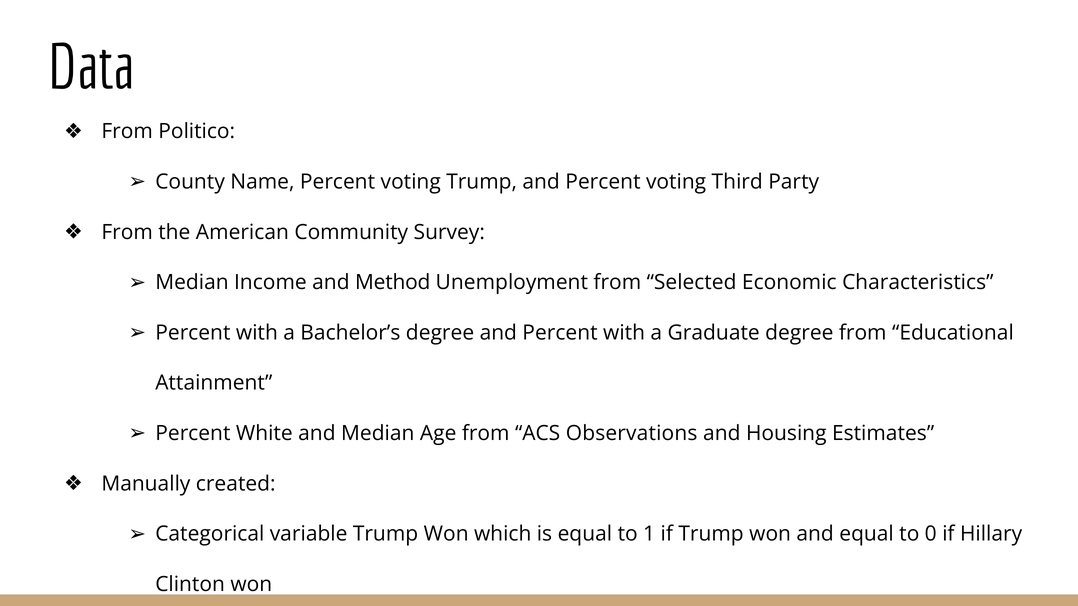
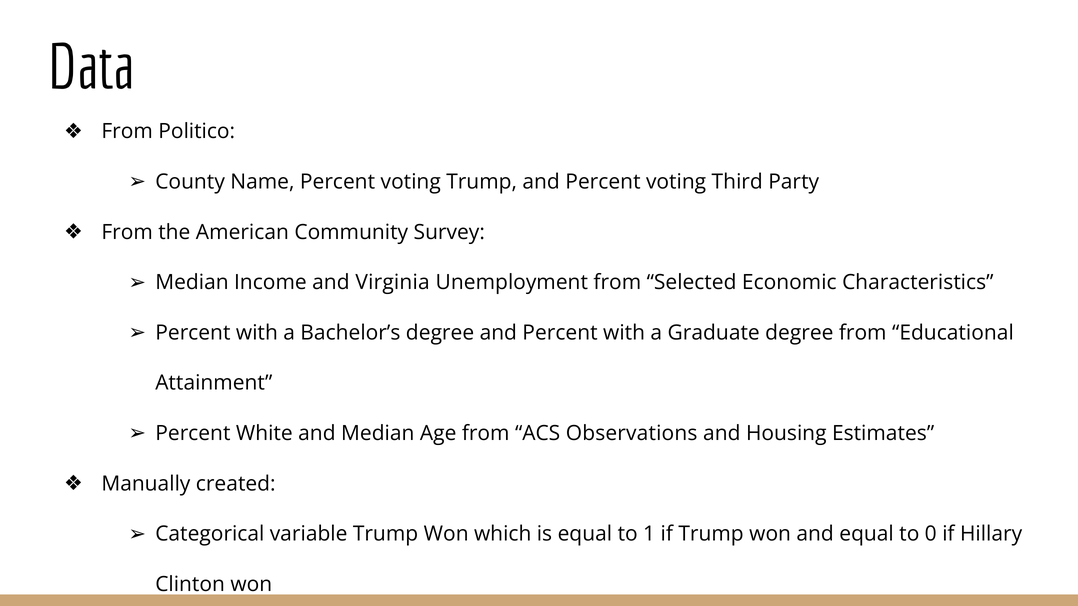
Method: Method -> Virginia (393, 283)
